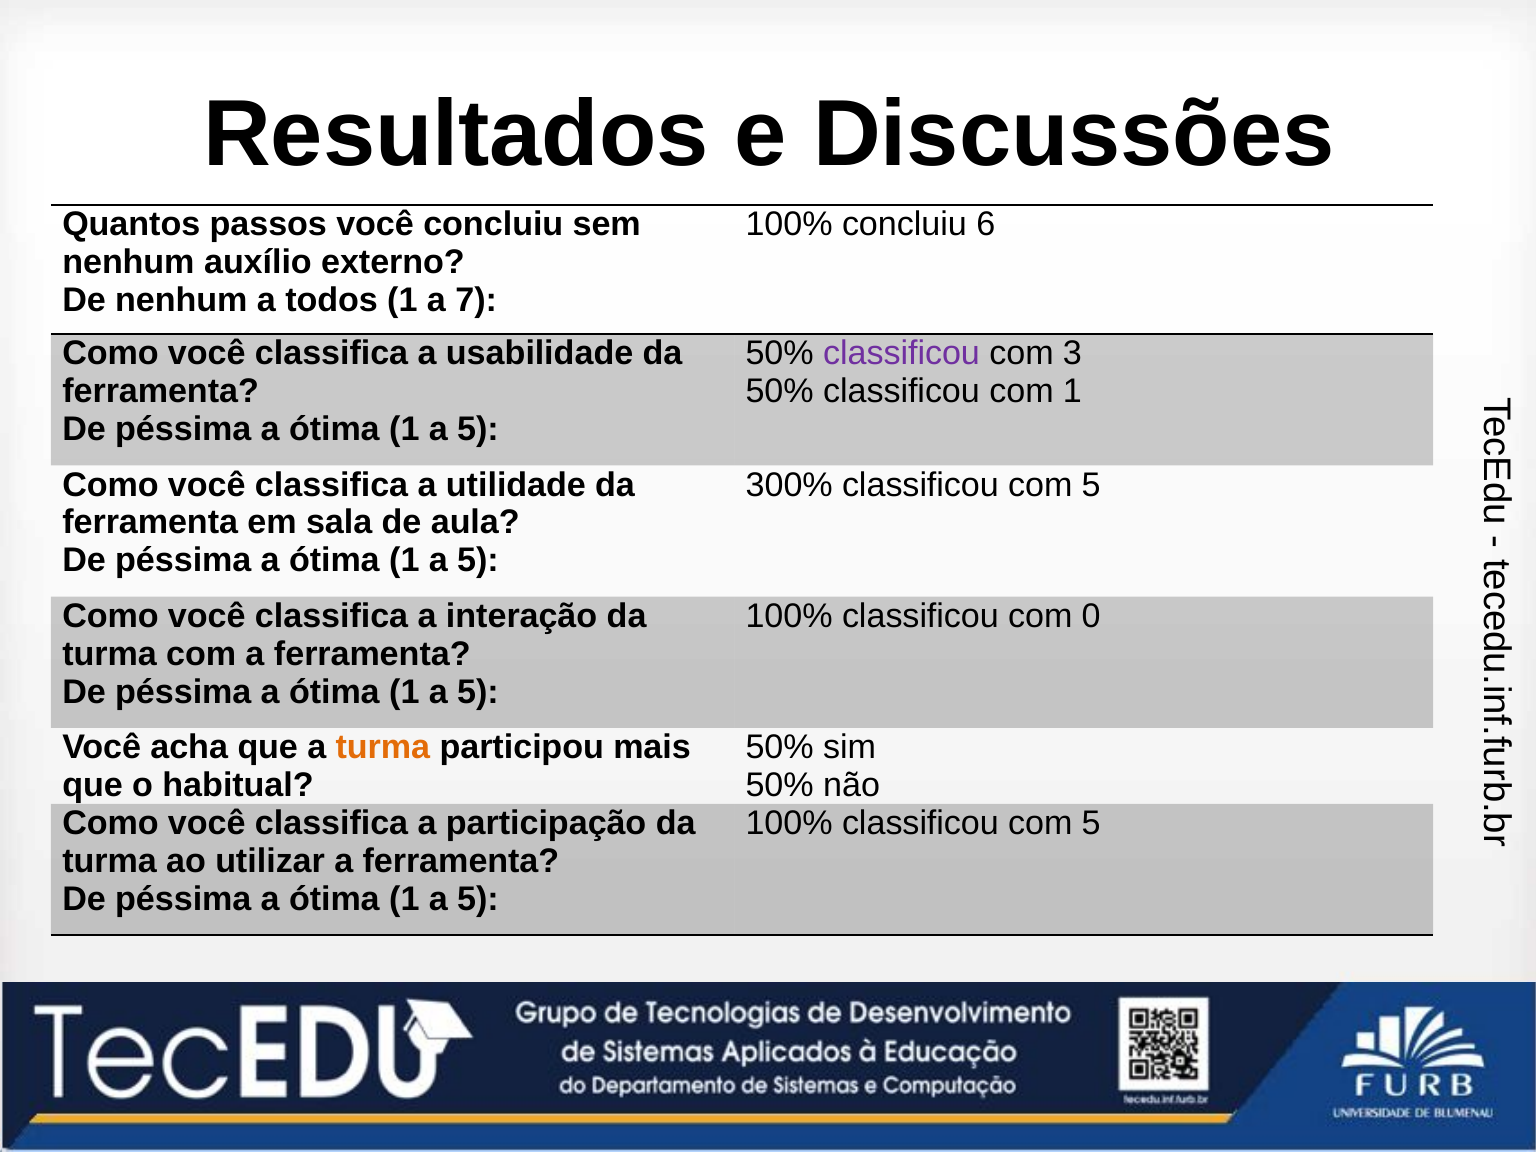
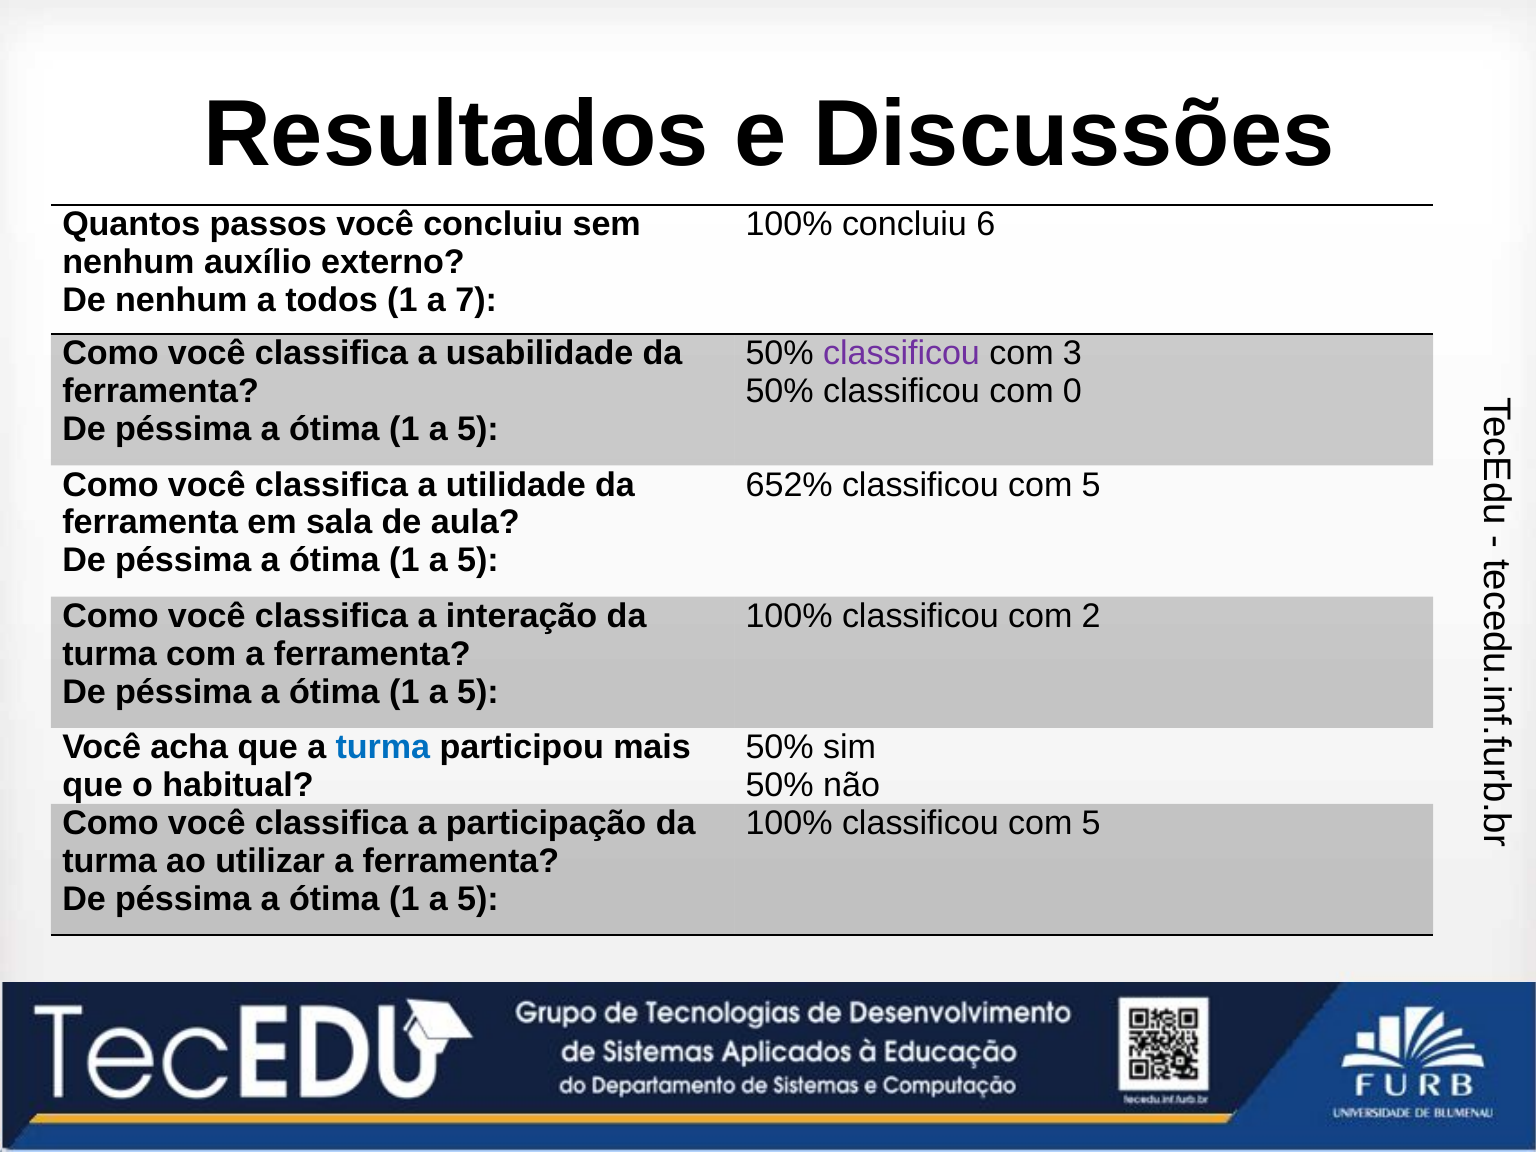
com 1: 1 -> 0 (1072, 391)
300%: 300% -> 652% (789, 485)
0: 0 -> 2 (1091, 616)
turma colour: orange -> blue (383, 747)
